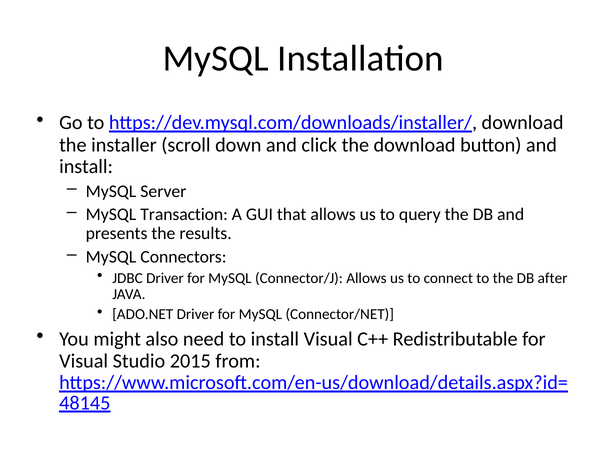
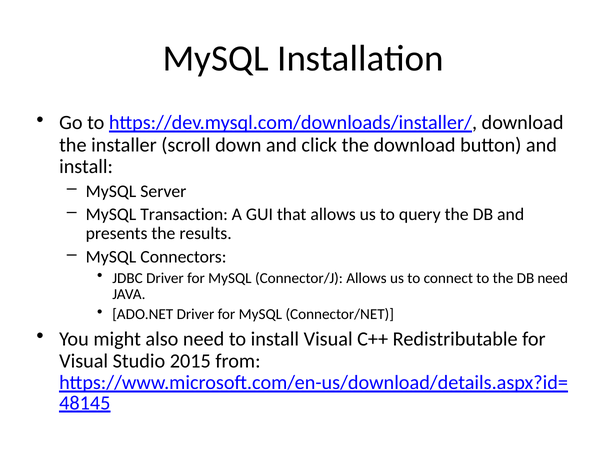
DB after: after -> need (553, 278)
